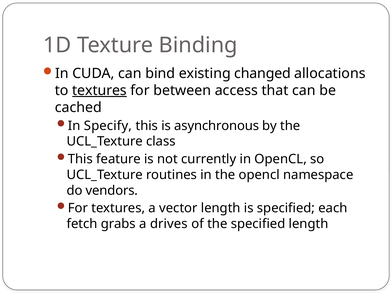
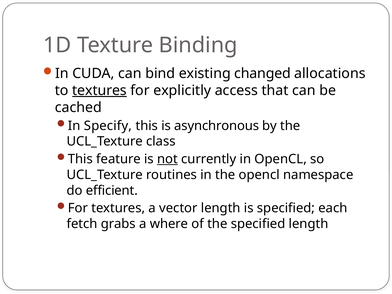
between: between -> explicitly (182, 90)
not underline: none -> present (167, 159)
vendors: vendors -> efficient (112, 190)
drives: drives -> where (169, 224)
